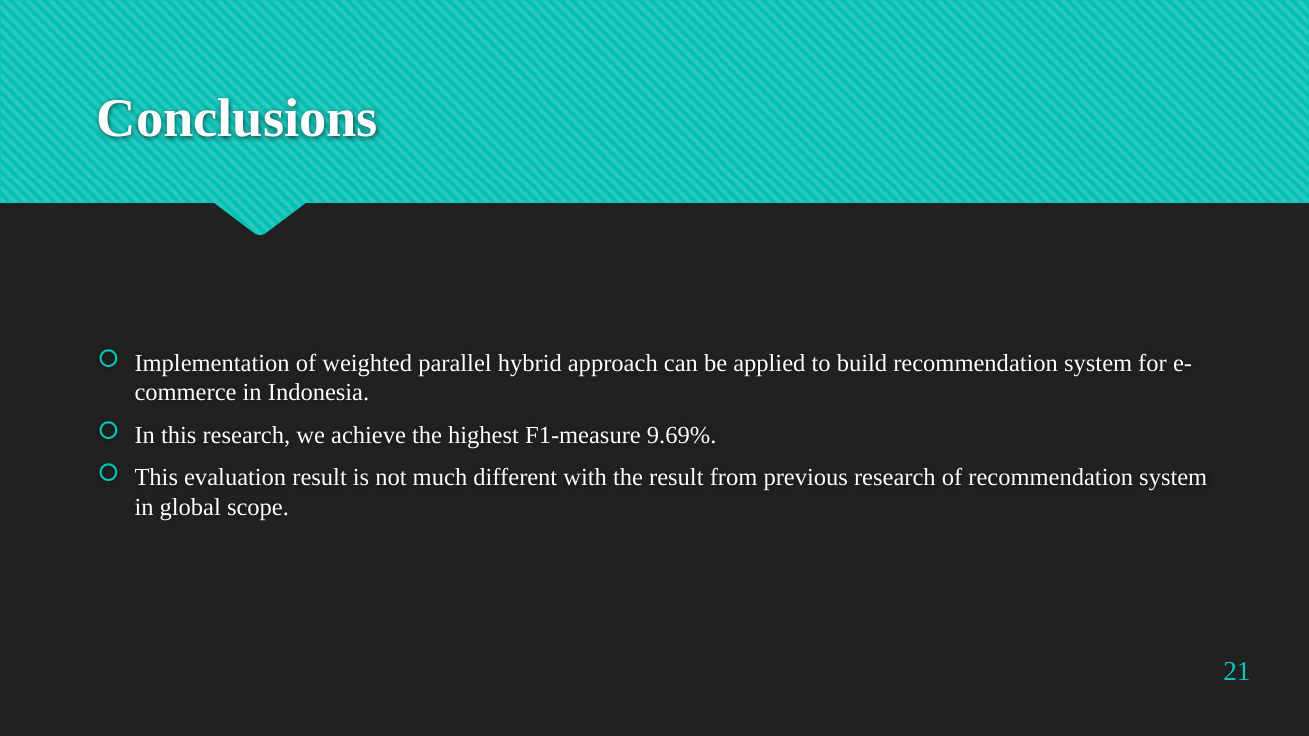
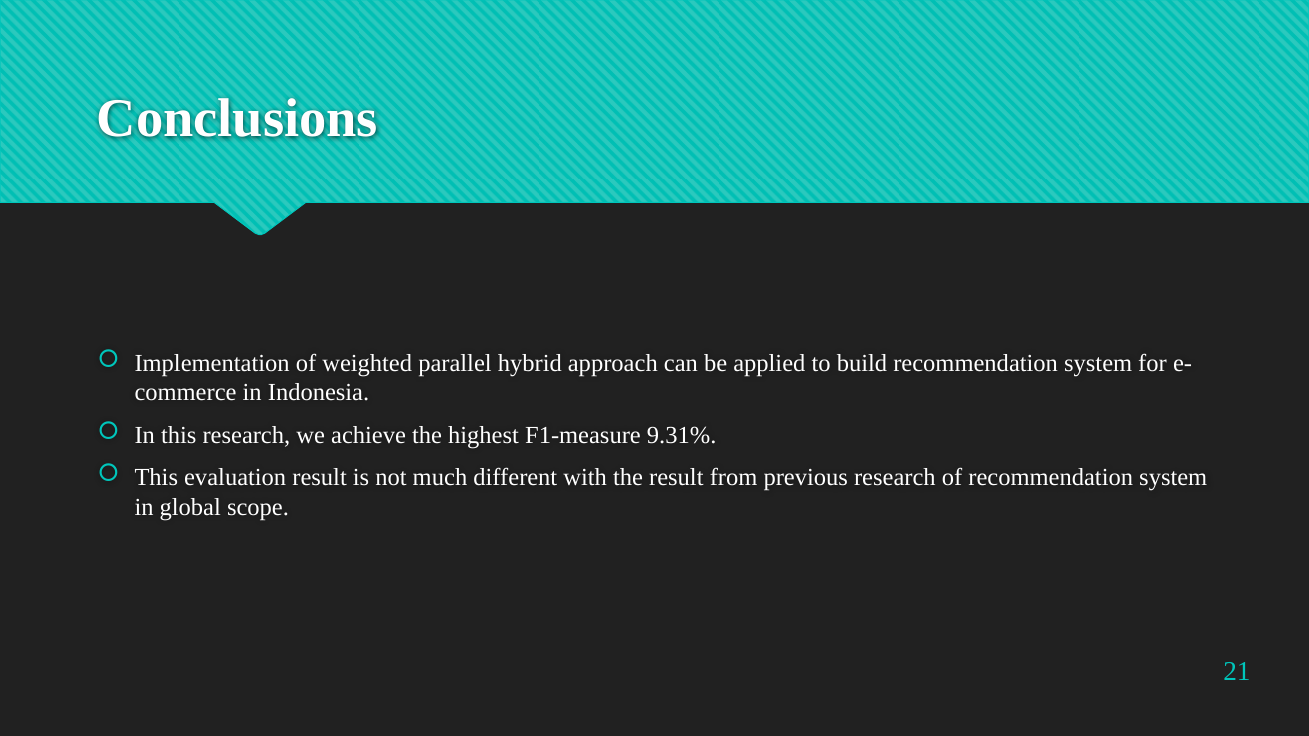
9.69%: 9.69% -> 9.31% (682, 436)
